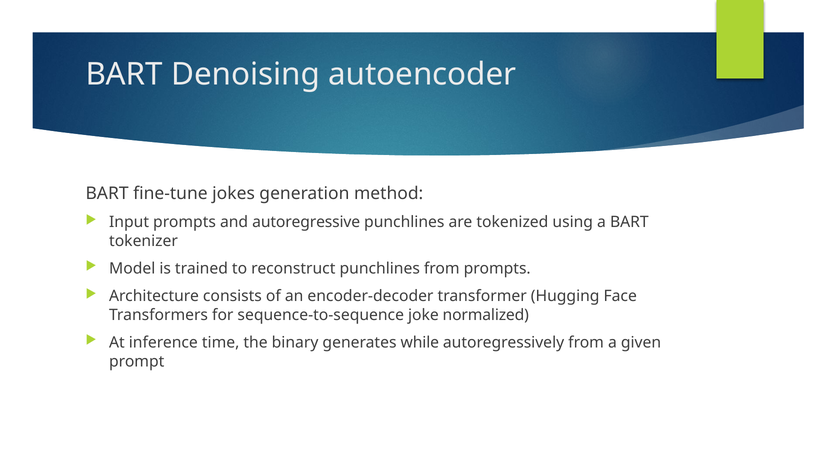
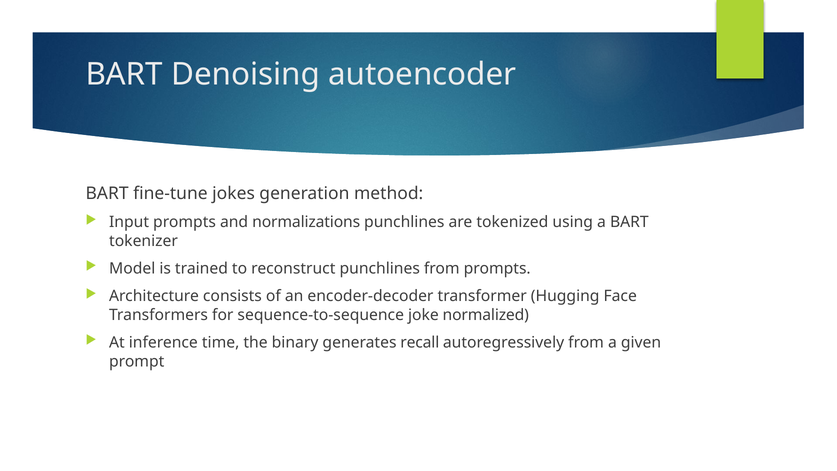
autoregressive: autoregressive -> normalizations (306, 222)
while: while -> recall (420, 342)
